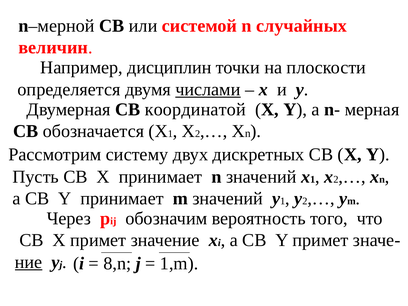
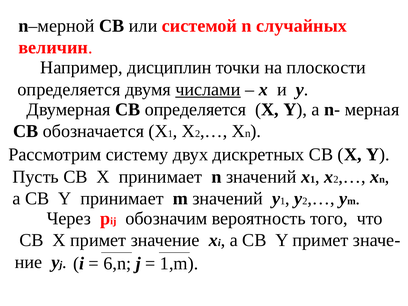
СВ координатой: координатой -> определяется (195, 109)
ние underline: present -> none (29, 262)
8,n: 8,n -> 6,n (117, 264)
